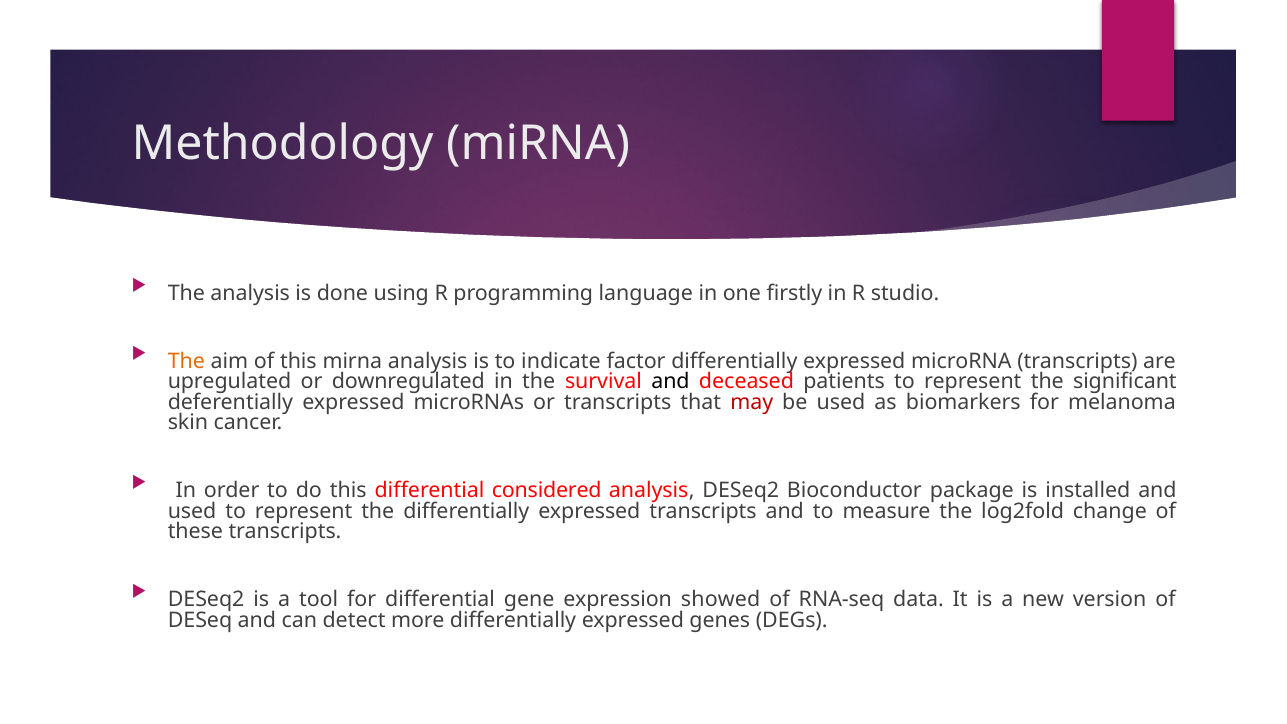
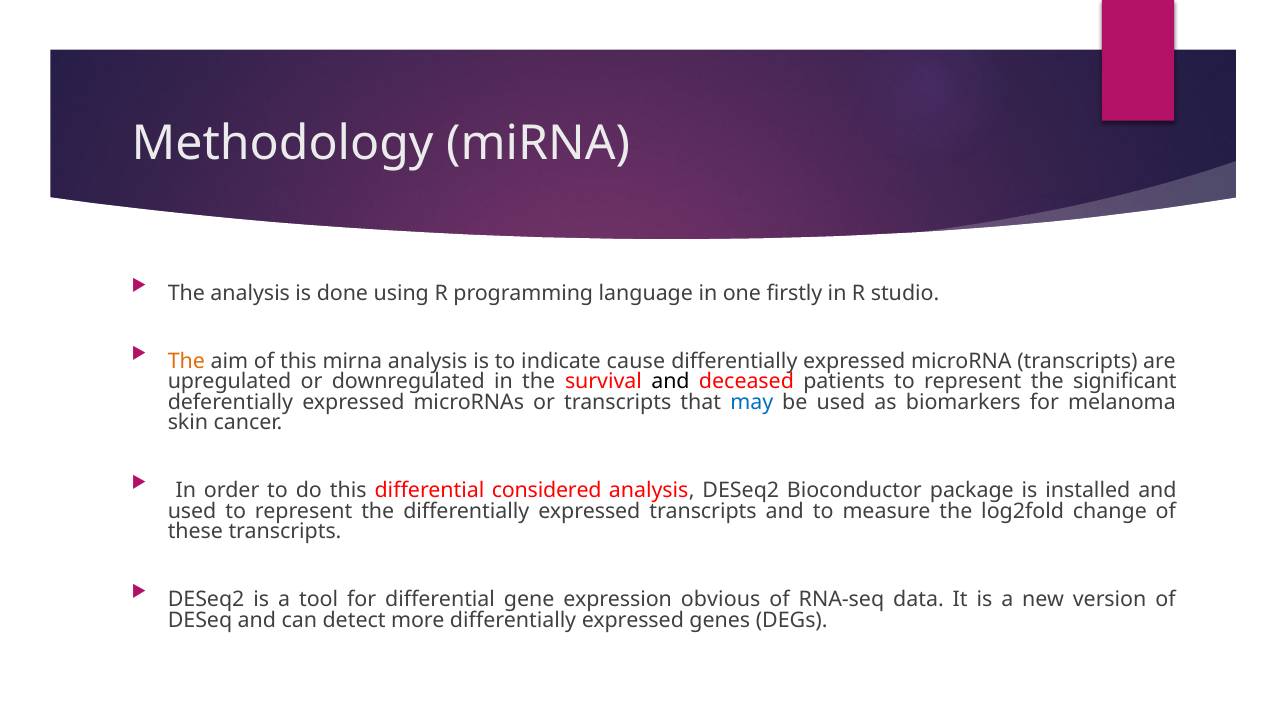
factor: factor -> cause (636, 361)
may colour: red -> blue (752, 402)
showed: showed -> obvious (721, 599)
